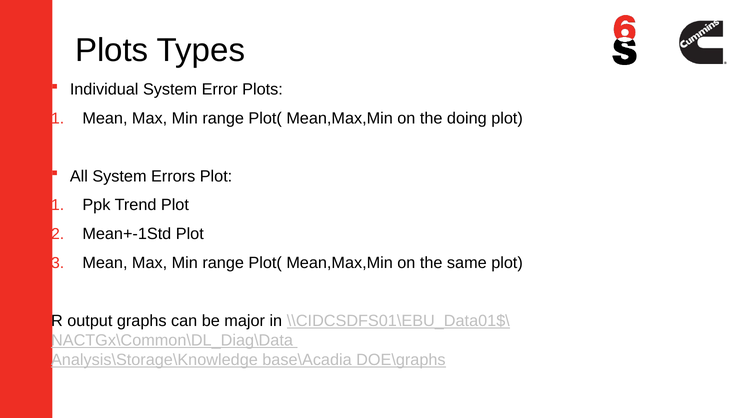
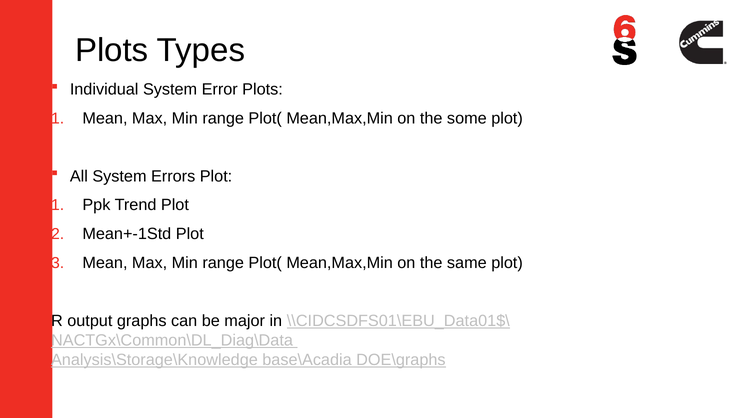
doing: doing -> some (467, 118)
